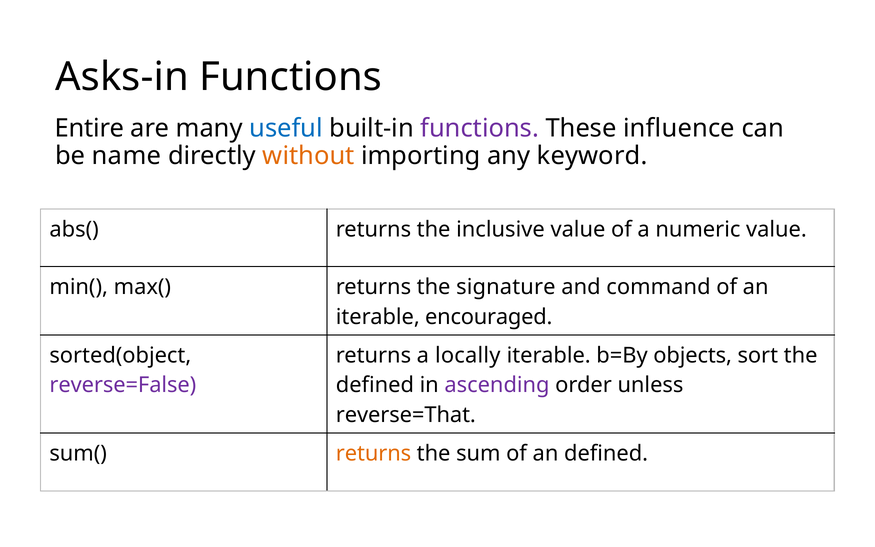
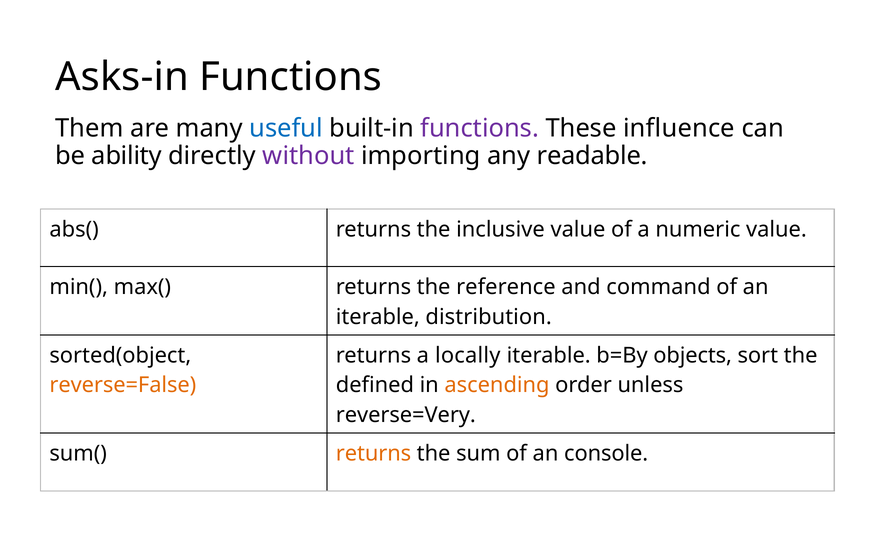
Entire: Entire -> Them (89, 128)
name: name -> ability (127, 156)
without colour: orange -> purple (308, 156)
keyword: keyword -> readable (592, 156)
signature: signature -> reference (506, 287)
encouraged: encouraged -> distribution (489, 317)
reverse=False colour: purple -> orange (123, 385)
ascending colour: purple -> orange (497, 385)
reverse=That: reverse=That -> reverse=Very (406, 415)
an defined: defined -> console (606, 453)
